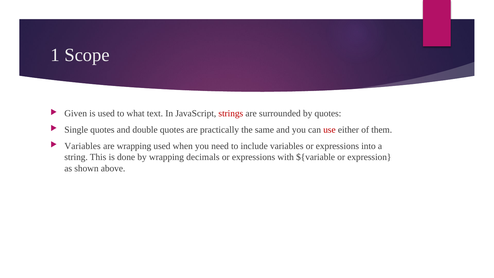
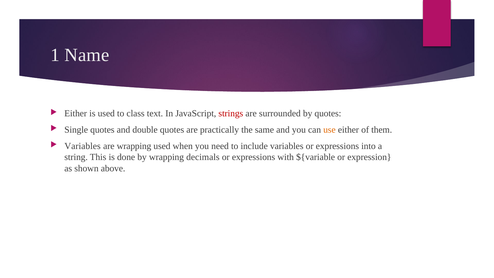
Scope: Scope -> Name (87, 55)
Given: Given -> Either (76, 114)
what: what -> class (136, 114)
use colour: red -> orange (329, 130)
